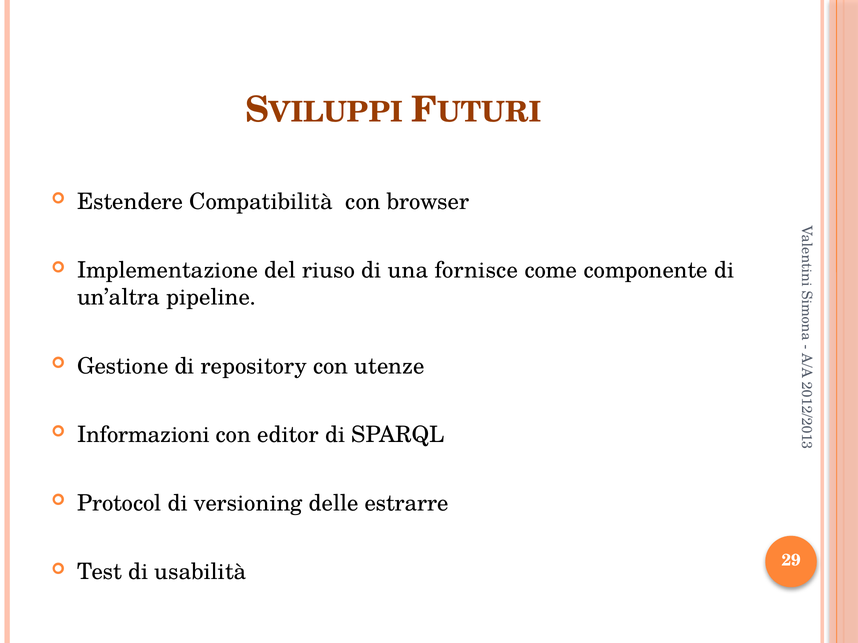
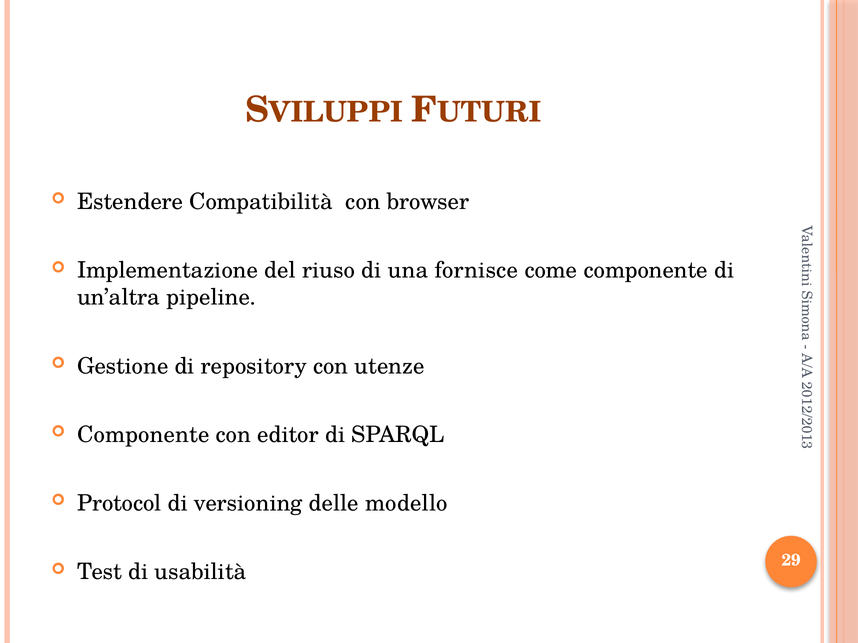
Informazioni: Informazioni -> Componente (143, 435)
estrarre: estrarre -> modello (406, 504)
